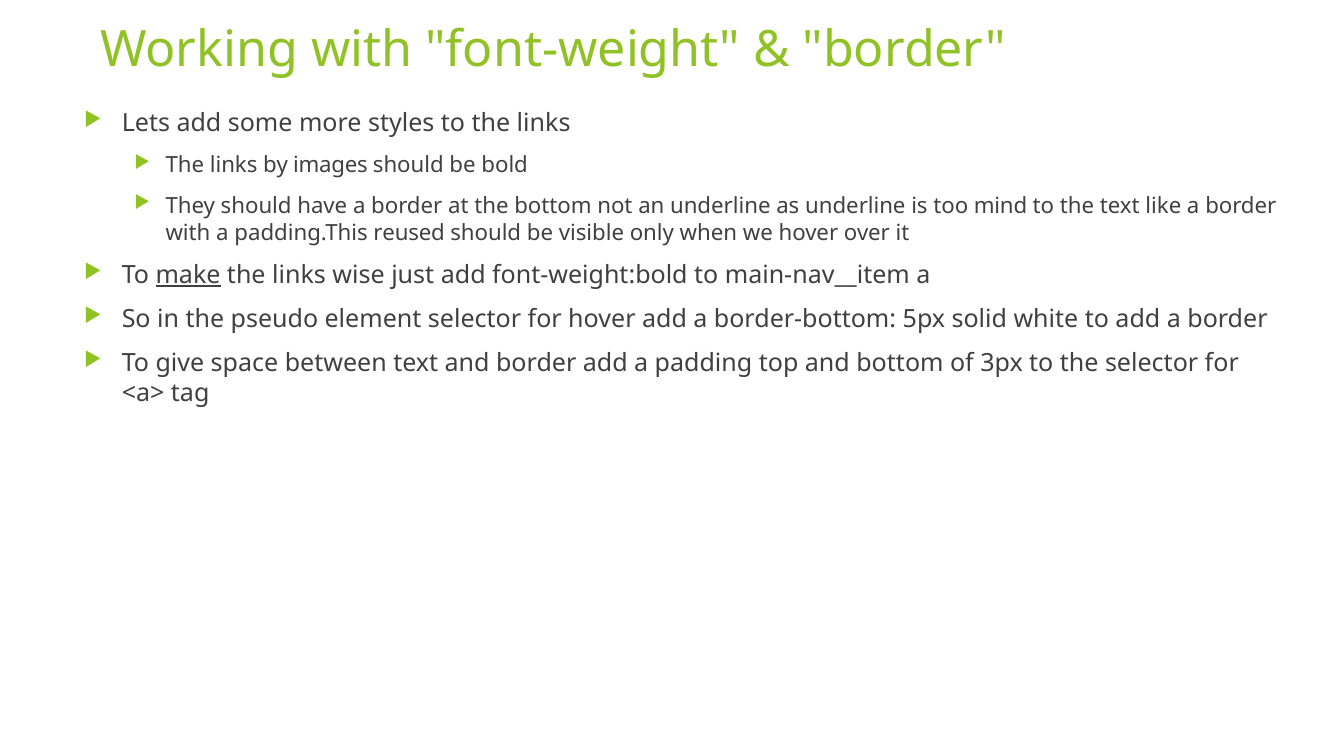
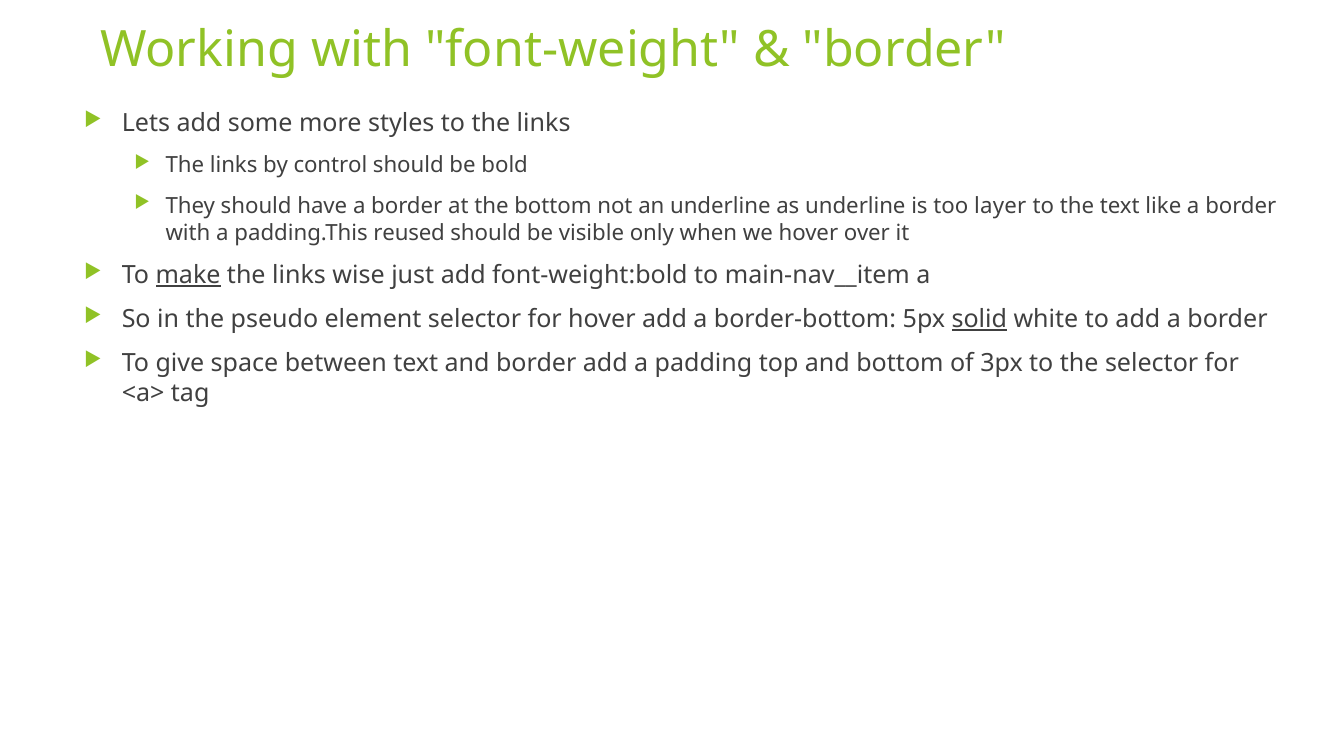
images: images -> control (330, 165)
mind: mind -> layer (1000, 206)
solid underline: none -> present (979, 319)
